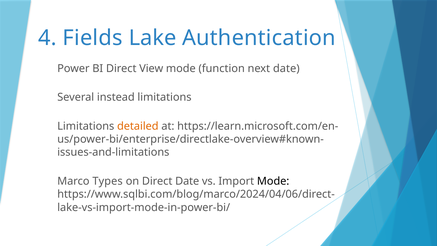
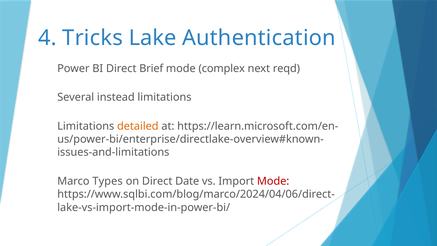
Fields: Fields -> Tricks (93, 38)
View: View -> Brief (151, 68)
function: function -> complex (222, 68)
next date: date -> reqd (286, 68)
Mode colour: black -> red (273, 181)
